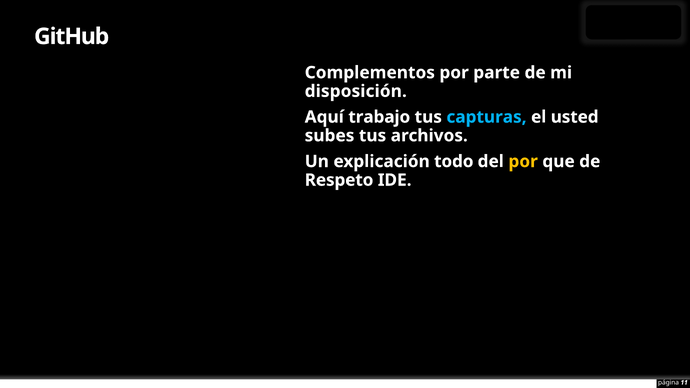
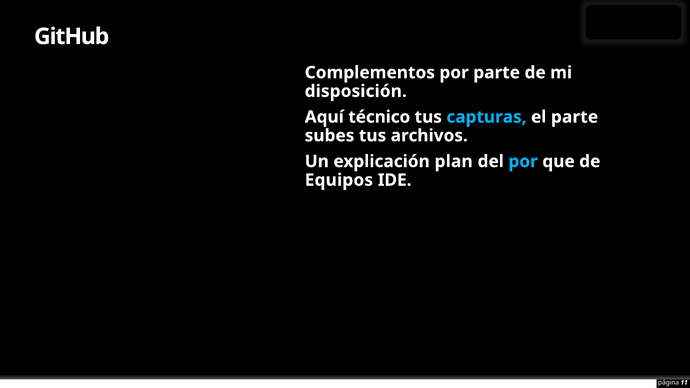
trabajo: trabajo -> técnico (379, 117)
el usted: usted -> parte (575, 117)
todo: todo -> plan (454, 161)
por colour: yellow -> light blue (523, 161)
Respeto: Respeto -> Equipos (339, 180)
